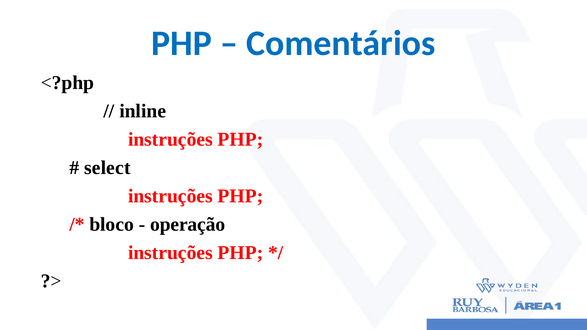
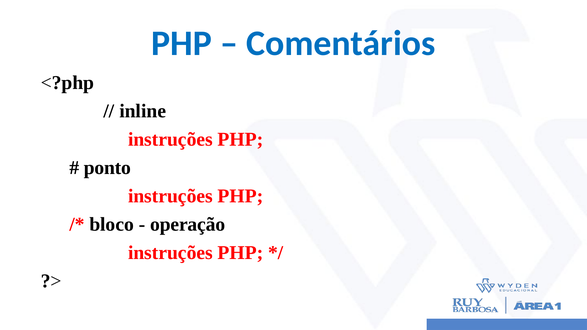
select: select -> ponto (107, 168)
